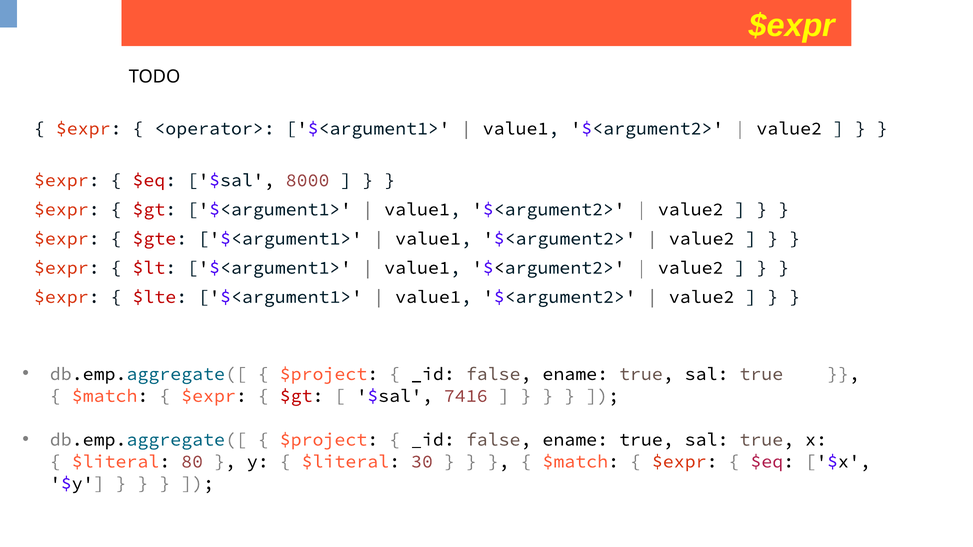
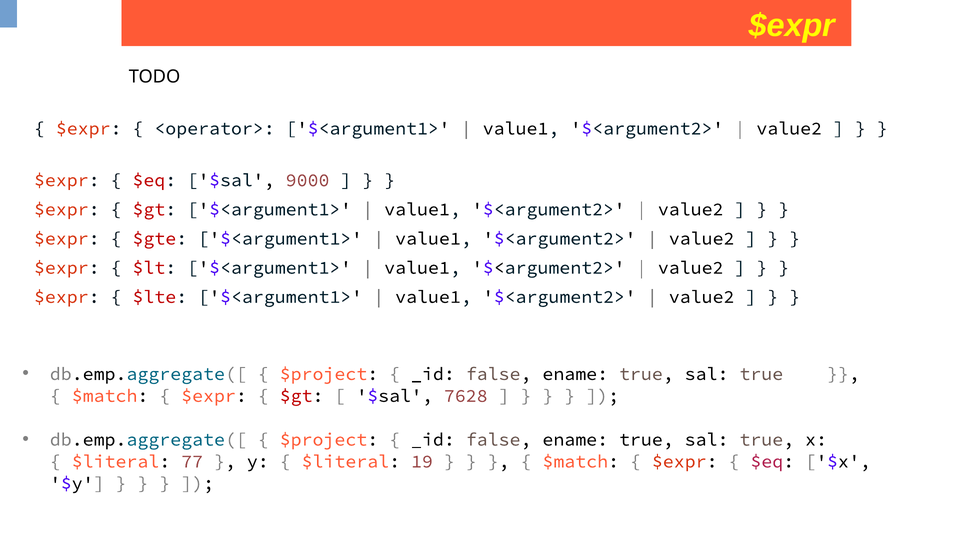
8000: 8000 -> 9000 (308, 180)
7416: 7416 -> 7628 (466, 396)
80: 80 -> 77 (192, 462)
30: 30 -> 19 (422, 462)
